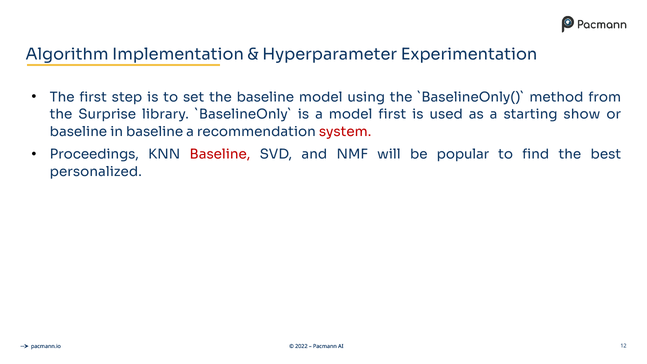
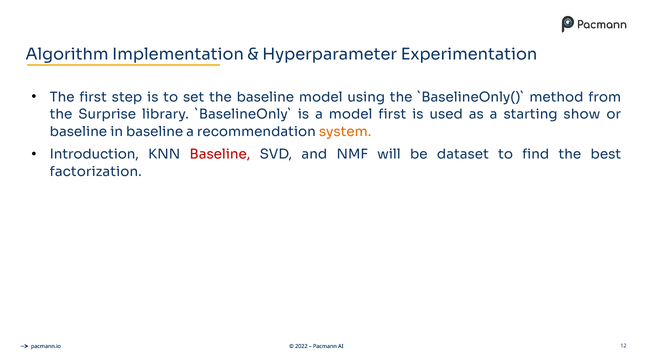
system colour: red -> orange (345, 132)
Proceedings: Proceedings -> Introduction (94, 154)
popular: popular -> dataset (463, 154)
personalized: personalized -> factorization (96, 172)
